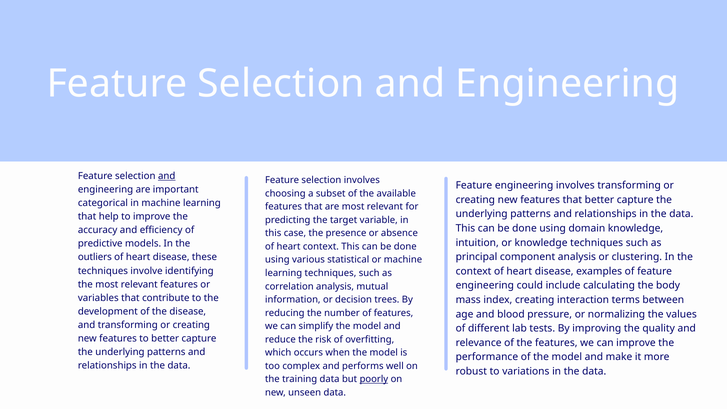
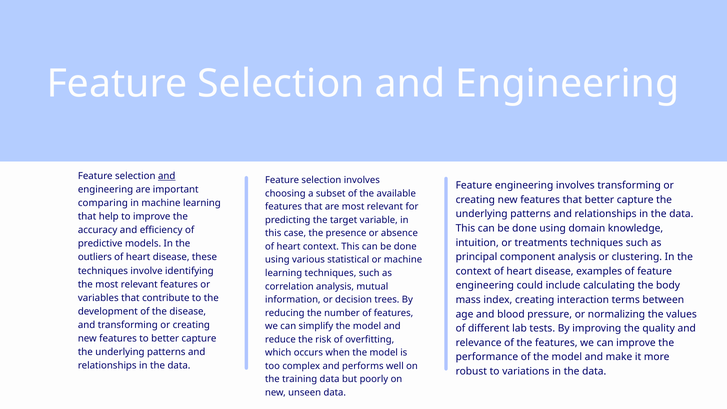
categorical: categorical -> comparing (103, 203)
or knowledge: knowledge -> treatments (541, 243)
poorly underline: present -> none (374, 379)
